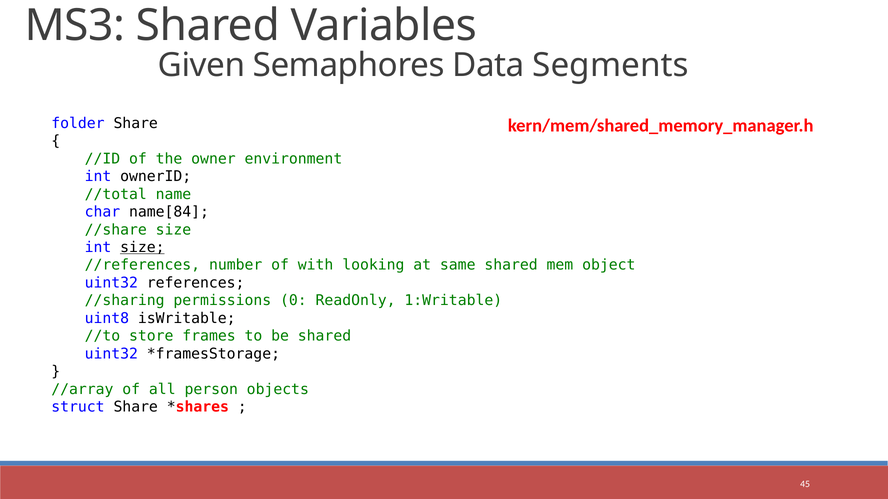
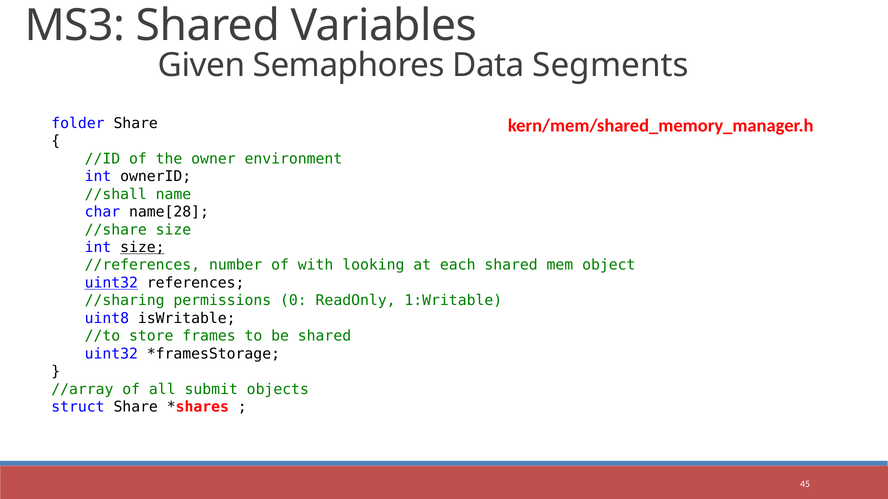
//total: //total -> //shall (116, 194)
name[84: name[84 -> name[28 (169, 212)
same: same -> each (458, 265)
uint32 underline: none -> present (111, 283)
person: person -> submit (211, 390)
